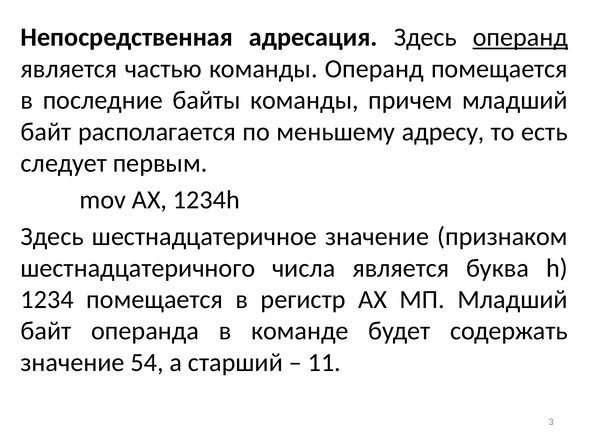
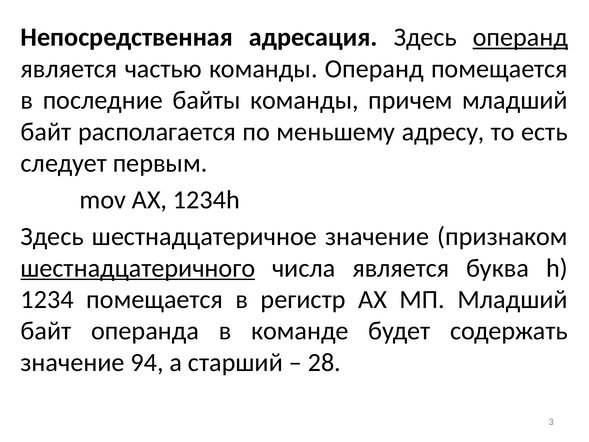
шестнадцатеричного underline: none -> present (138, 268)
54: 54 -> 94 (147, 362)
11: 11 -> 28 (324, 362)
